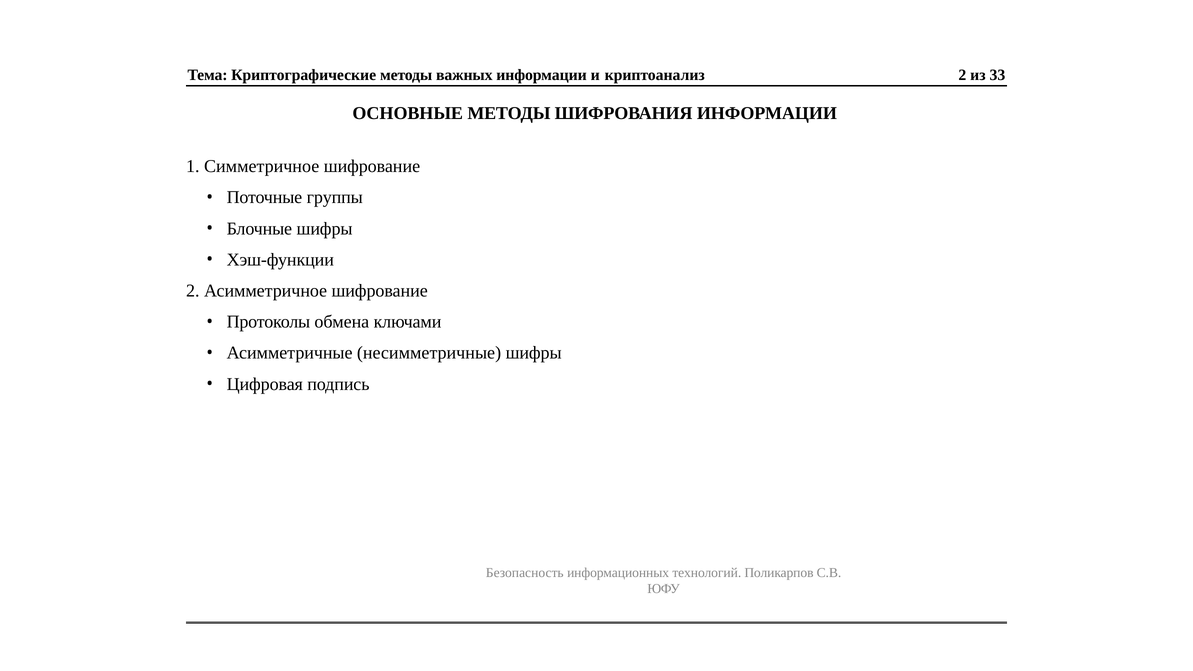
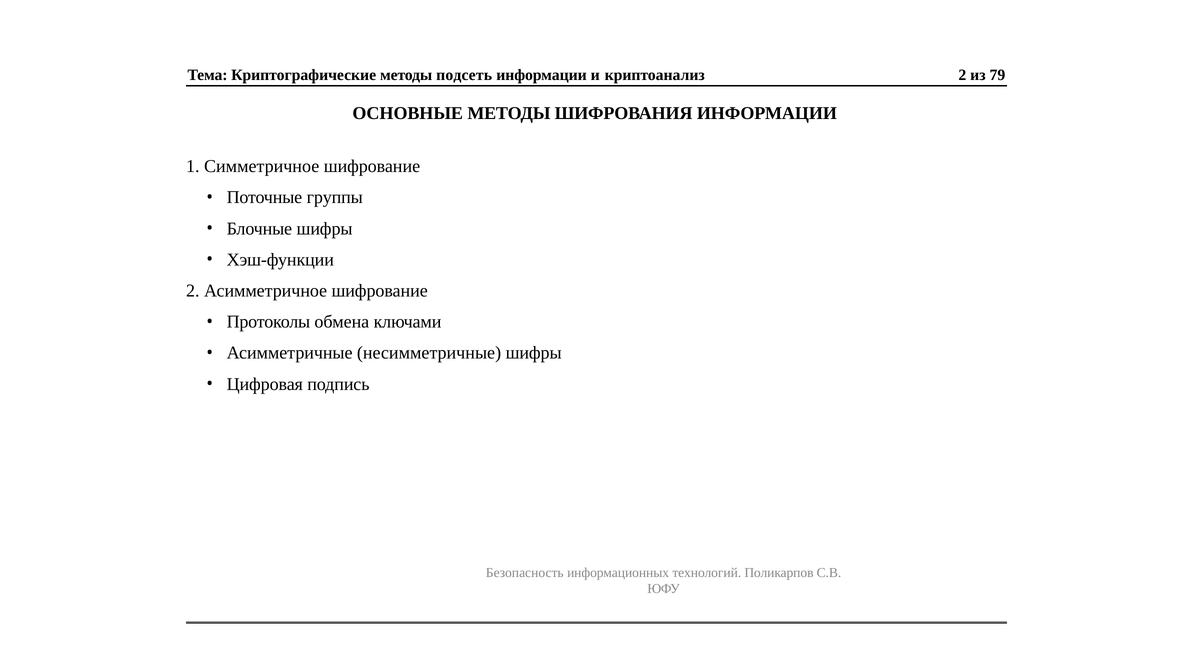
важных: важных -> подсеть (464, 75)
33: 33 -> 79 (997, 75)
